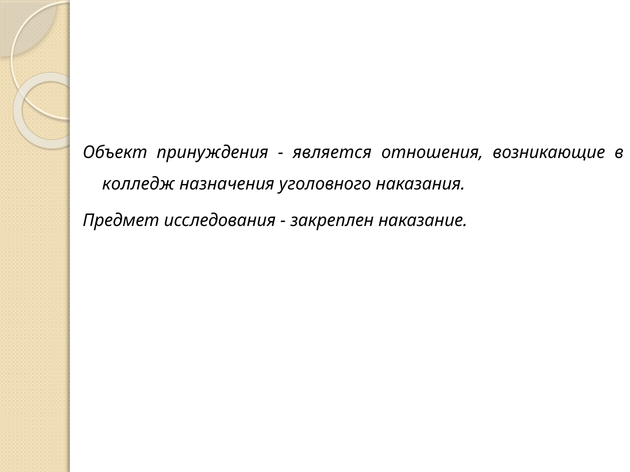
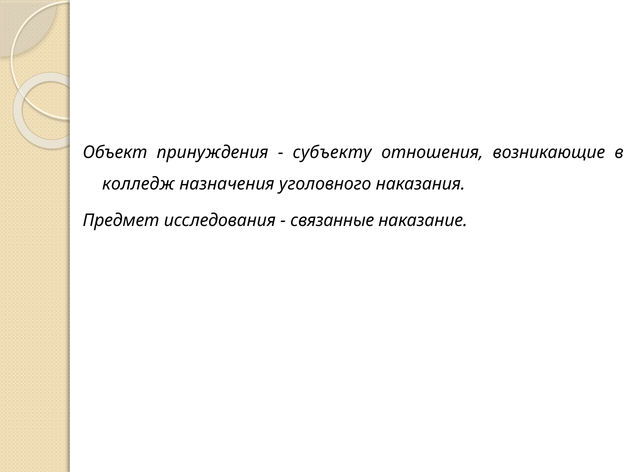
является: является -> субъекту (332, 152)
закреплен: закреплен -> связанные (332, 221)
